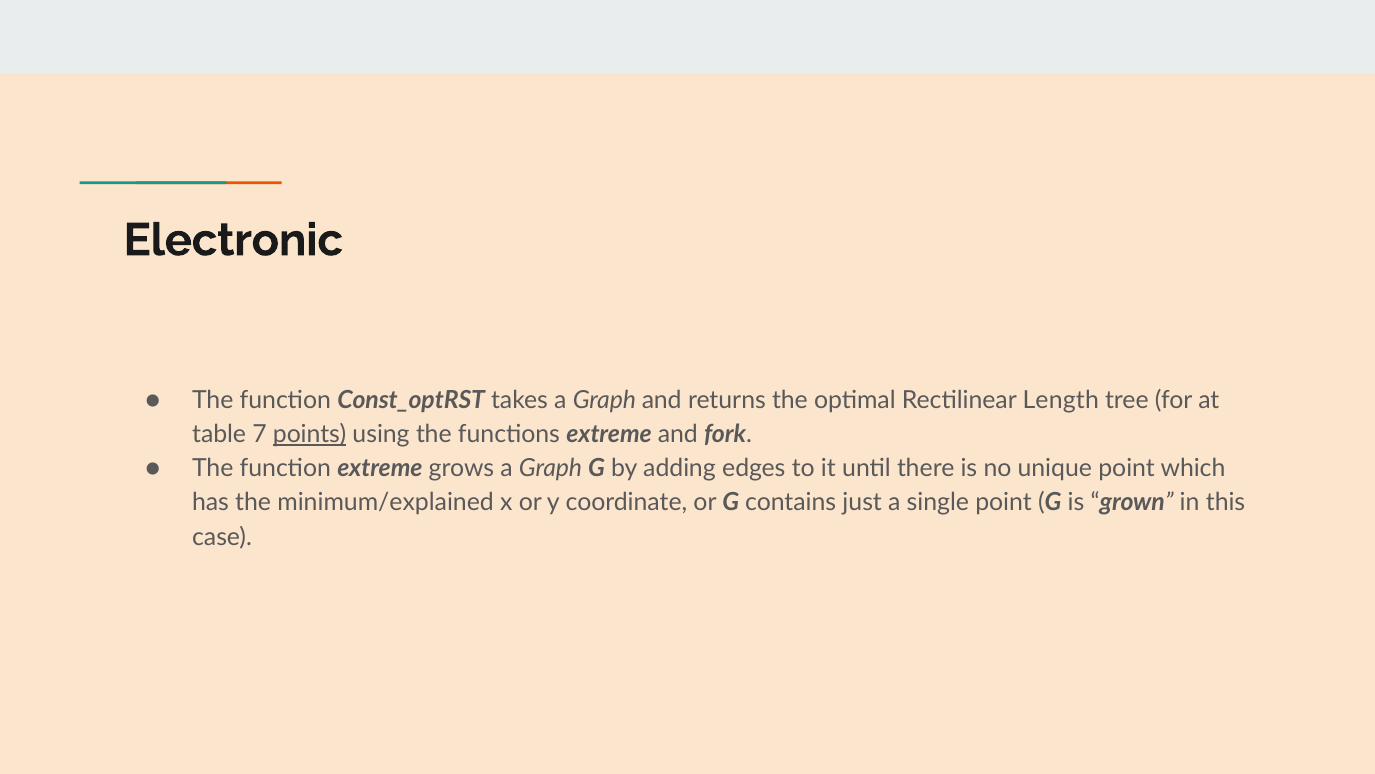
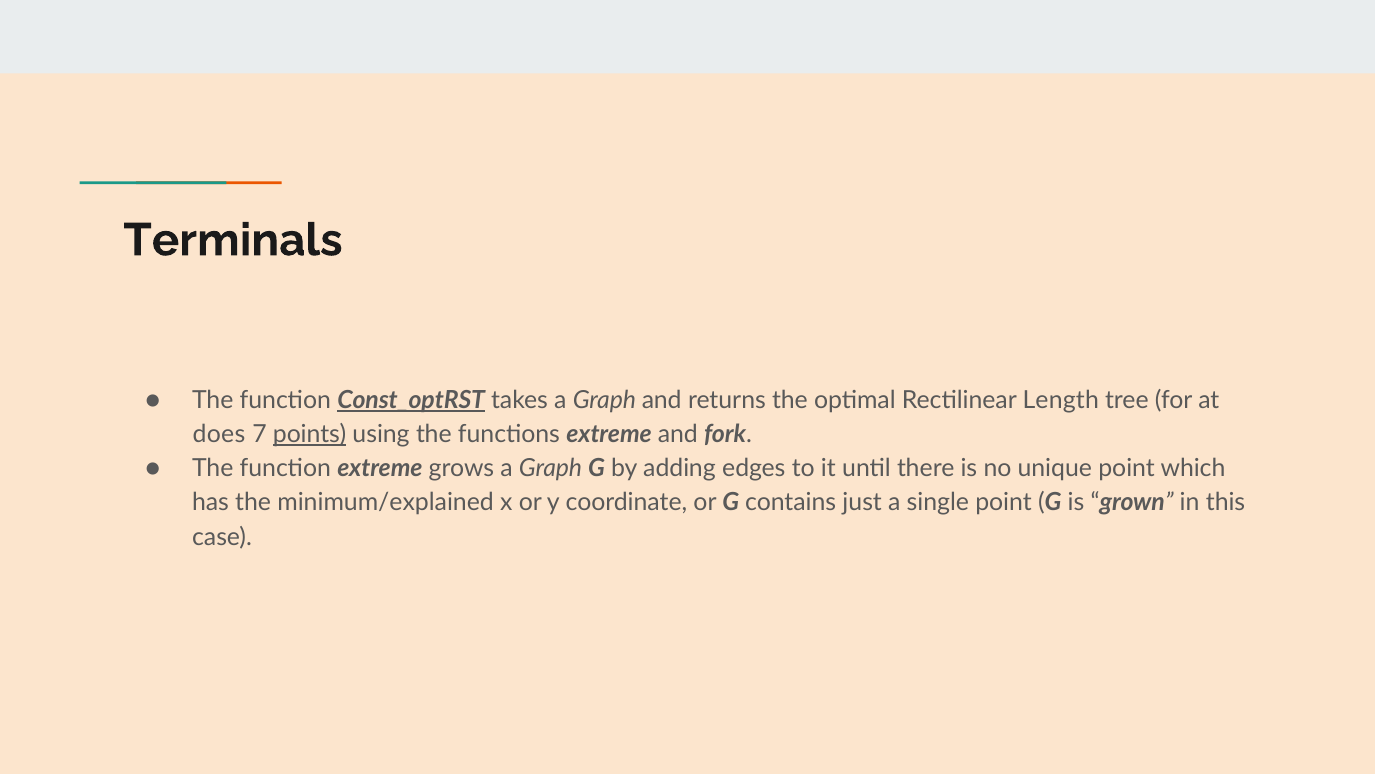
Electronic: Electronic -> Terminals (233, 240)
Const_optRST underline: none -> present (411, 400)
table: table -> does (219, 434)
